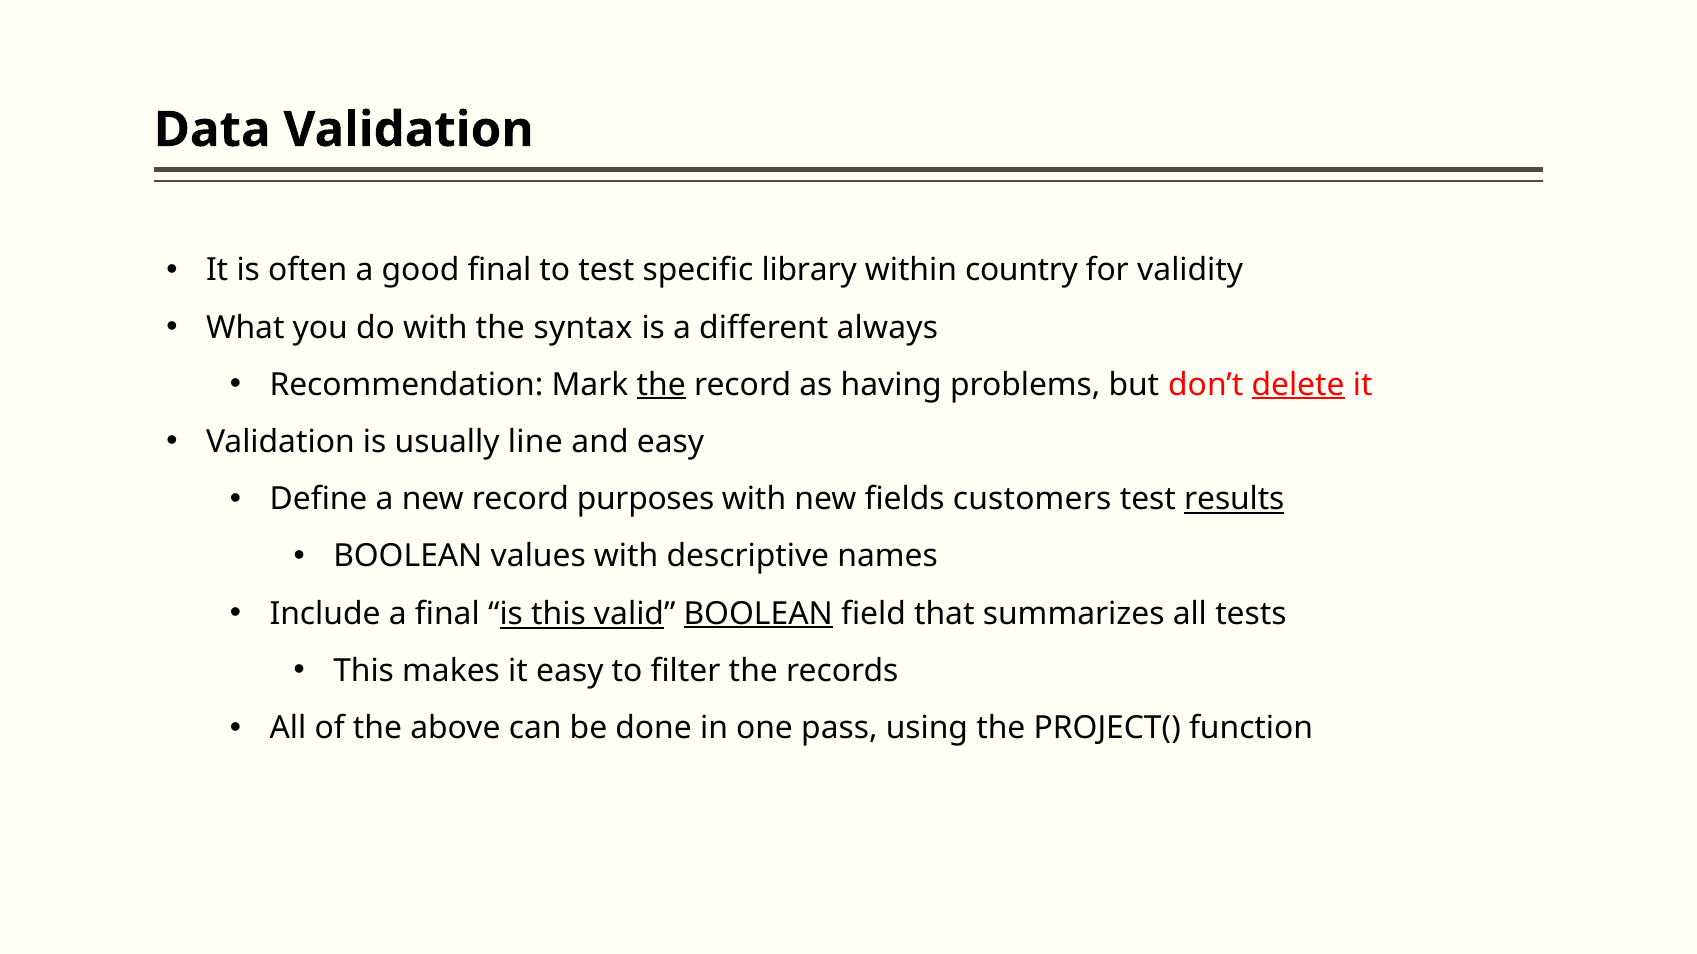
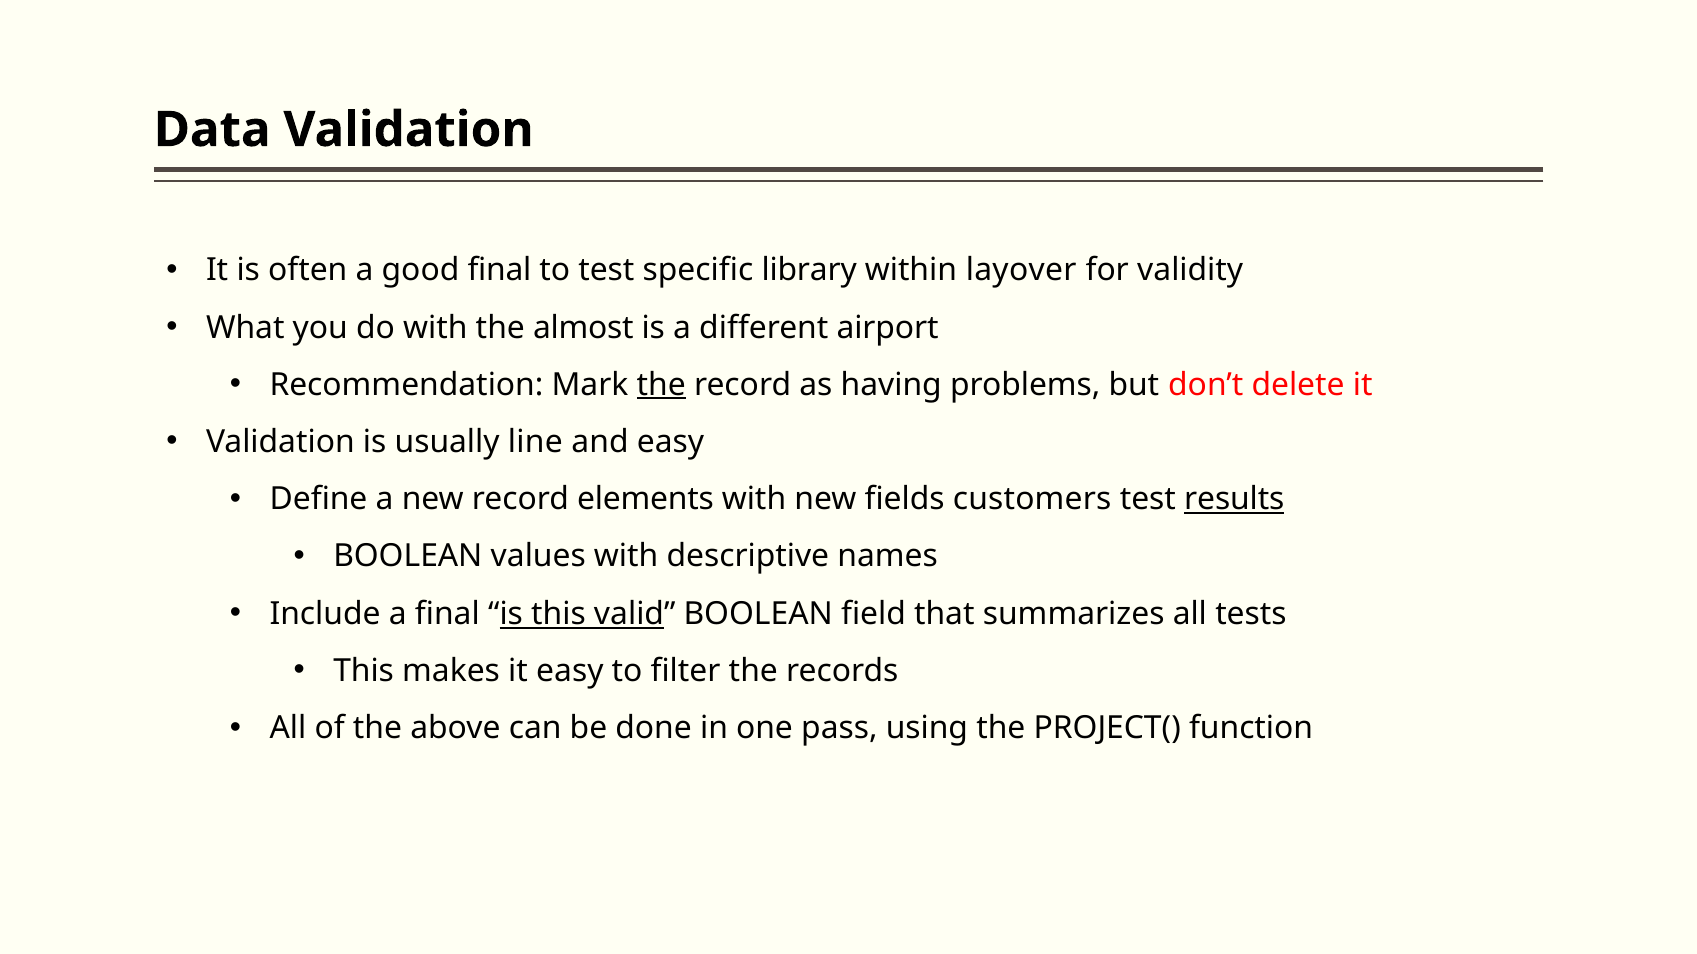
country: country -> layover (1021, 270)
syntax: syntax -> almost (583, 328)
always: always -> airport (888, 328)
delete underline: present -> none (1298, 385)
purposes: purposes -> elements (646, 500)
BOOLEAN underline: present -> none (758, 614)
